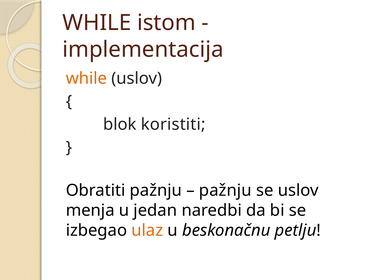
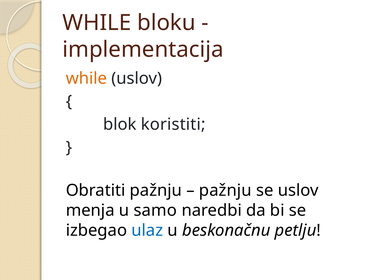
istom: istom -> bloku (166, 23)
jedan: jedan -> samo (155, 211)
ulaz colour: orange -> blue (147, 231)
